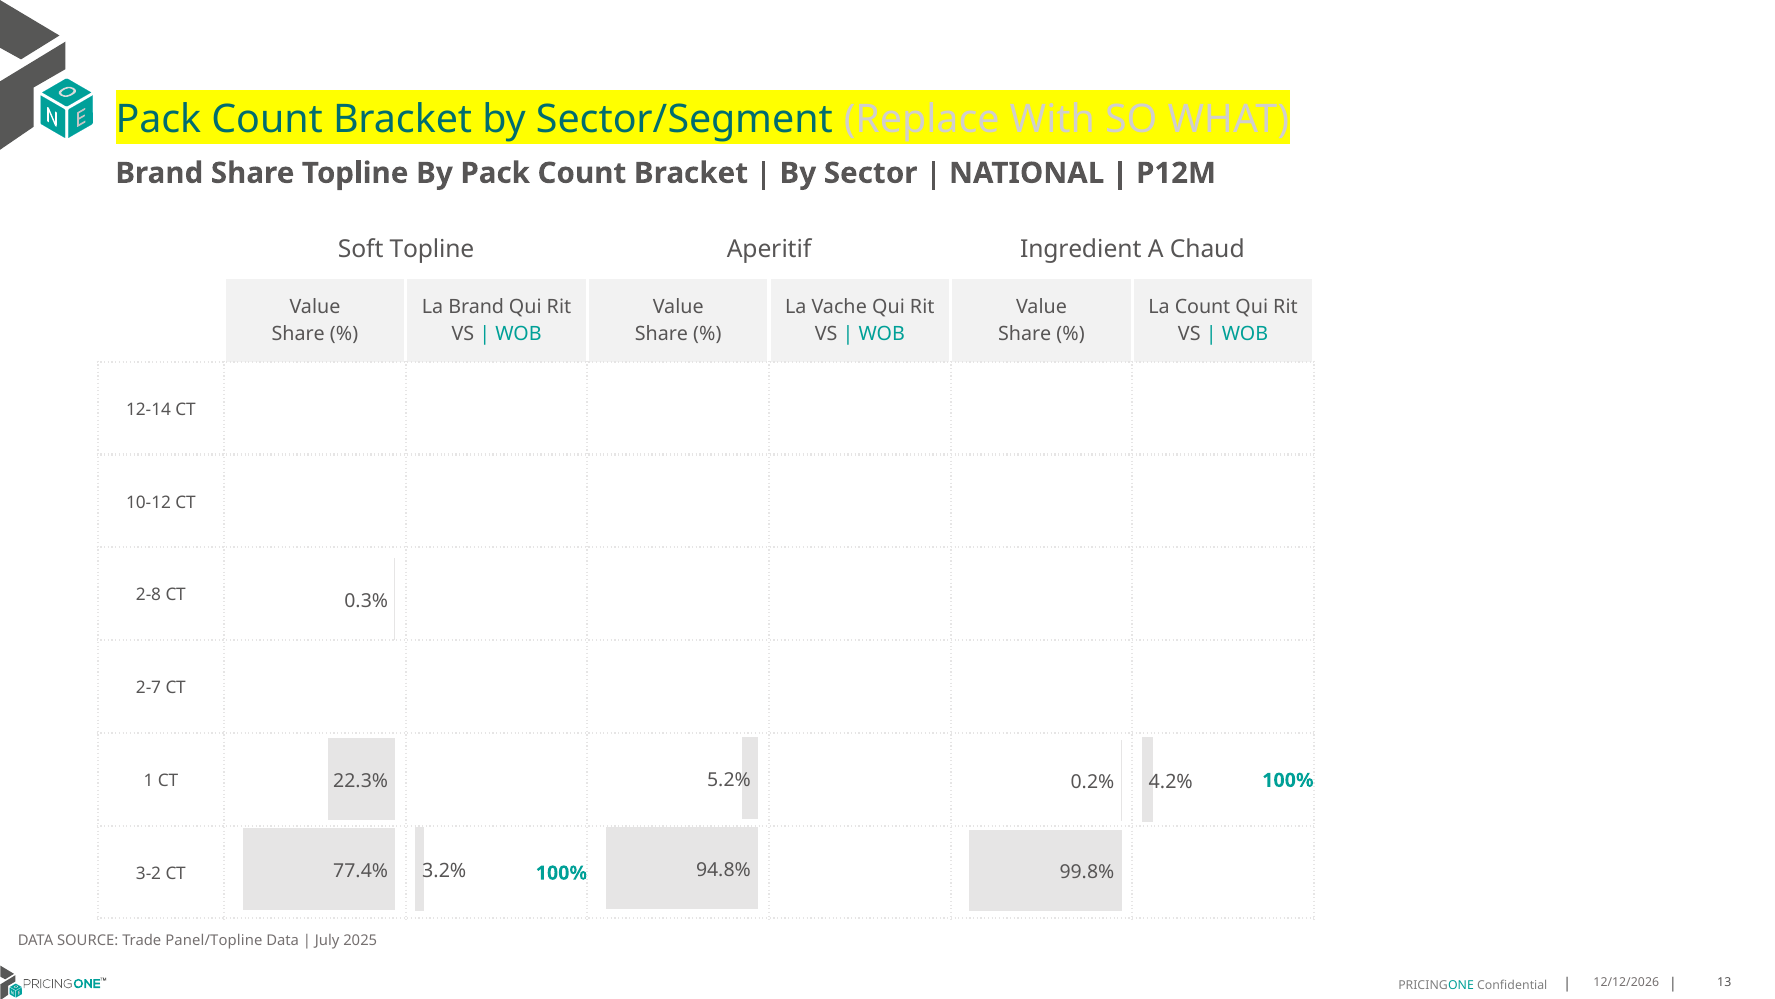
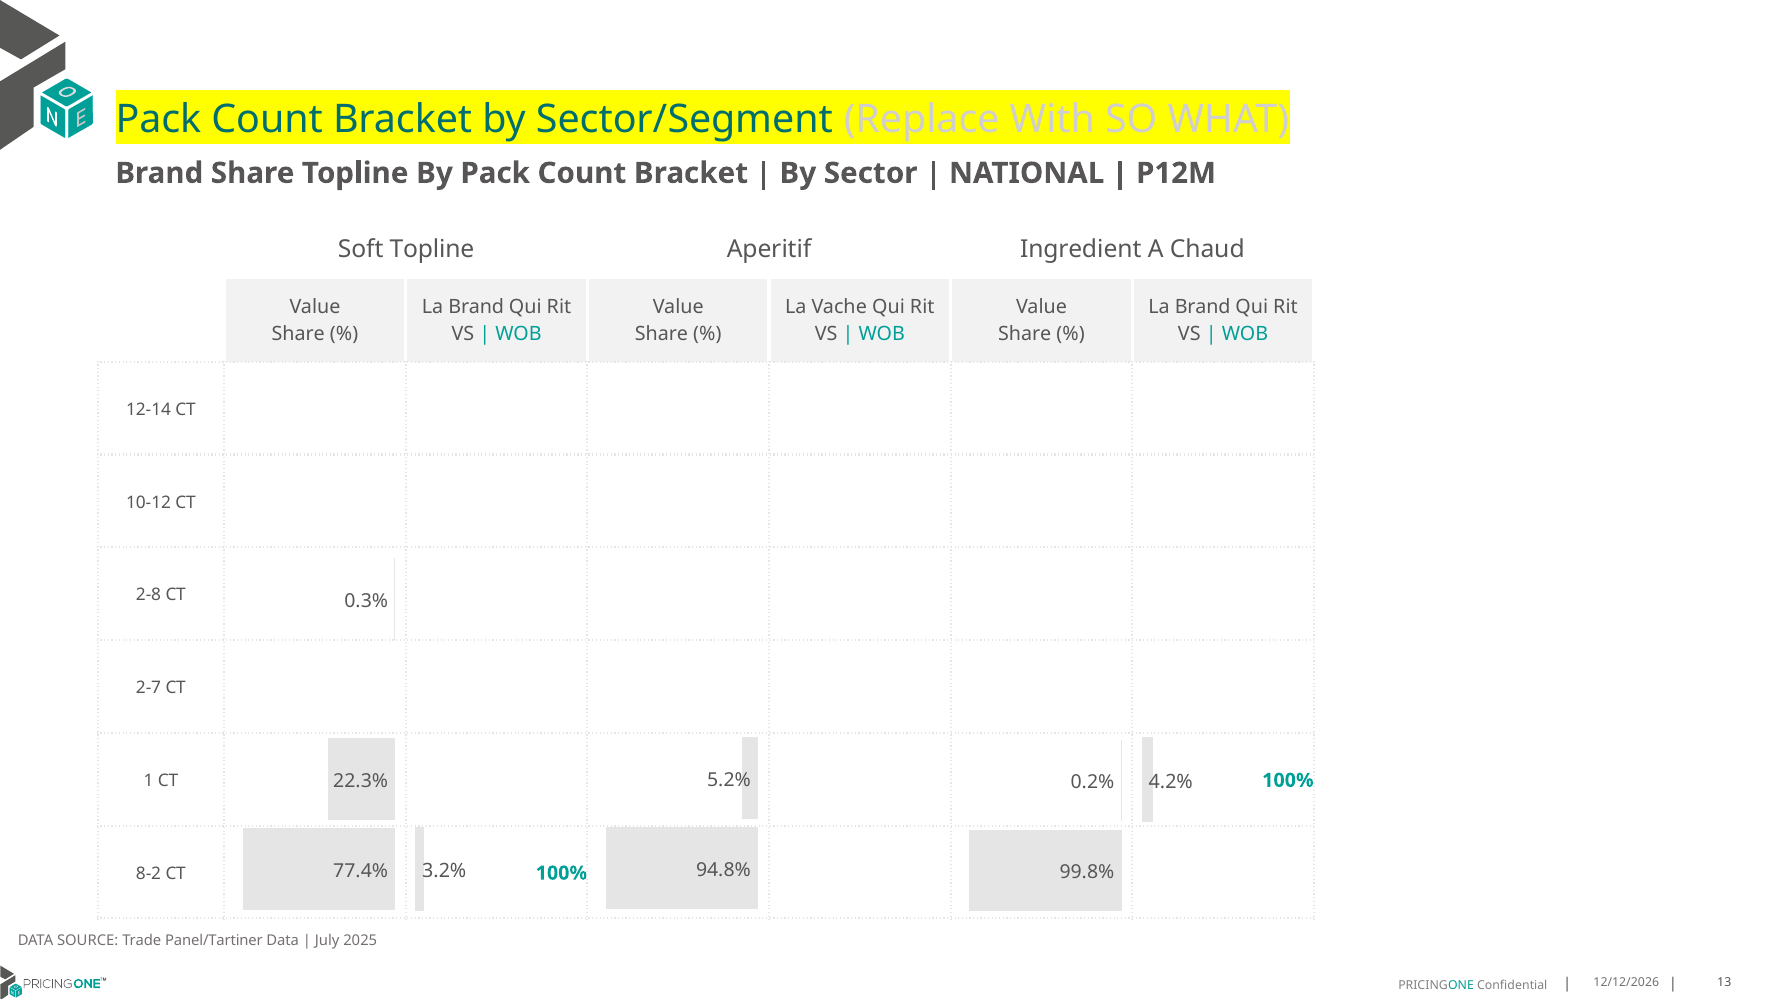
Count: Count -> Brand (1203, 307)
3-2: 3-2 -> 8-2 (149, 873)
Panel/Topline: Panel/Topline -> Panel/Tartiner (214, 940)
